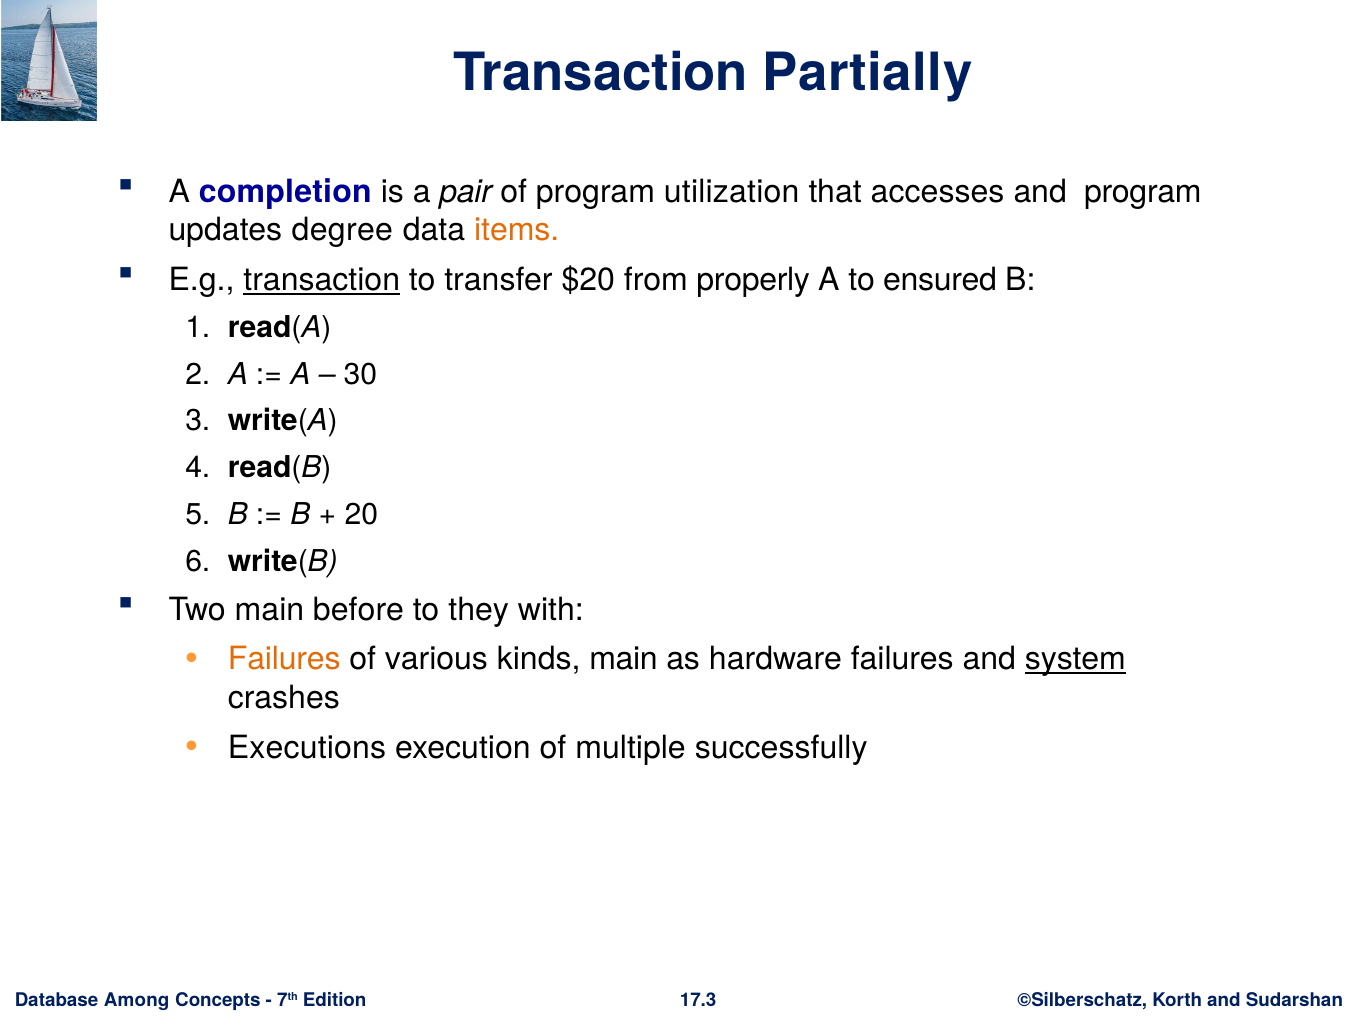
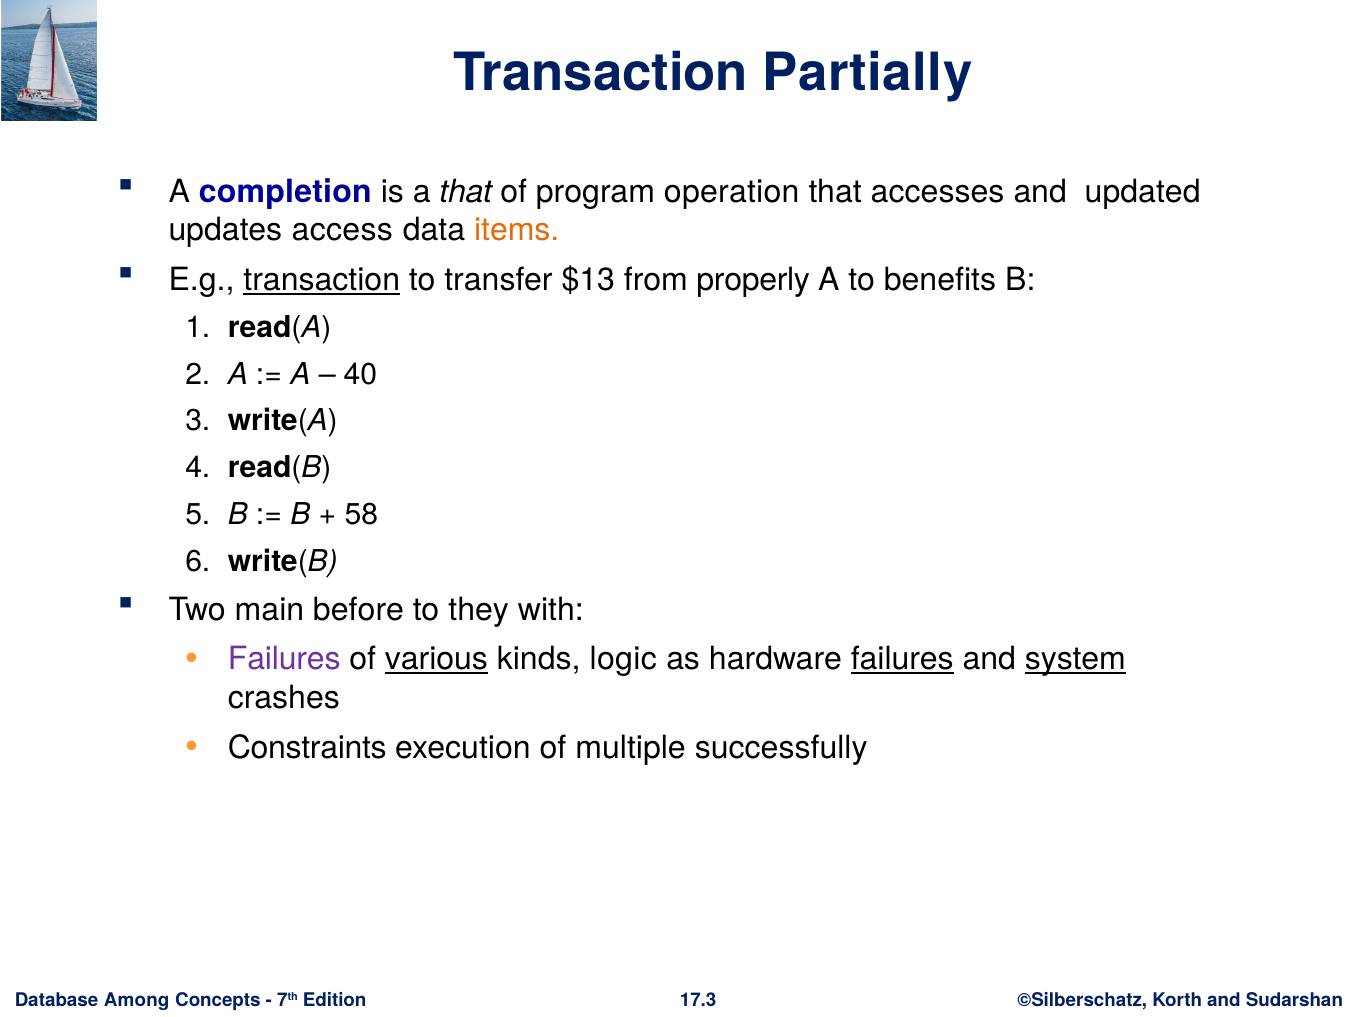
a pair: pair -> that (466, 192)
utilization: utilization -> operation (732, 192)
and program: program -> updated (1143, 192)
degree: degree -> access (342, 230)
$20: $20 -> $13 (588, 280)
ensured: ensured -> benefits (940, 280)
30: 30 -> 40 (360, 375)
20: 20 -> 58 (361, 515)
Failures colour: orange -> purple (284, 660)
various underline: none -> present (436, 660)
kinds main: main -> logic (623, 660)
failures underline: none -> present (902, 660)
Executions: Executions -> Constraints (307, 748)
